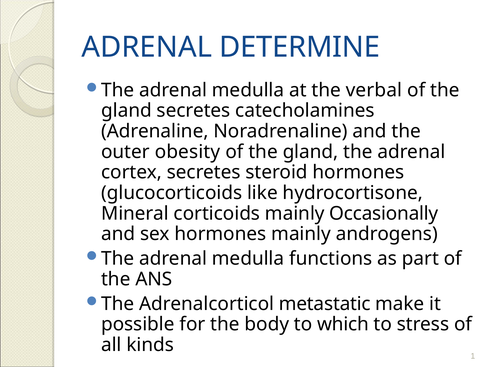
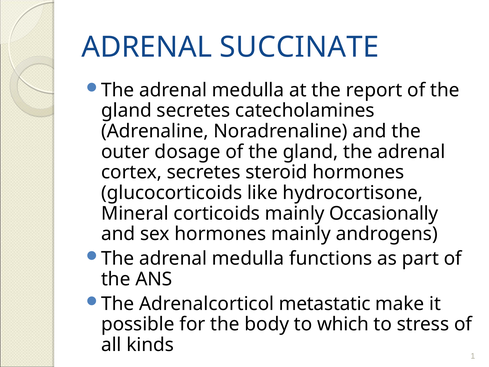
DETERMINE: DETERMINE -> SUCCINATE (299, 47)
verbal: verbal -> report (374, 90)
obesity: obesity -> dosage (188, 152)
